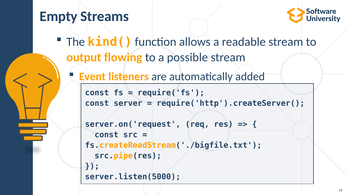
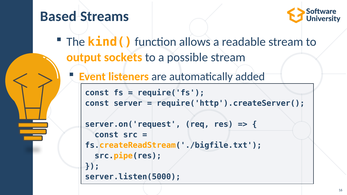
Empty: Empty -> Based (58, 16)
flowing: flowing -> sockets (123, 57)
